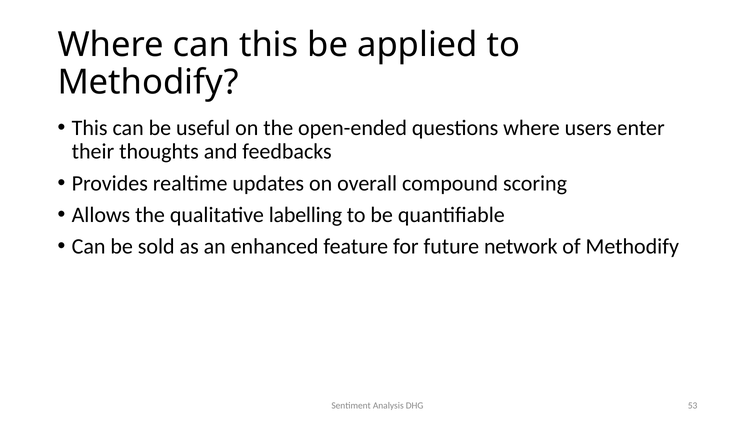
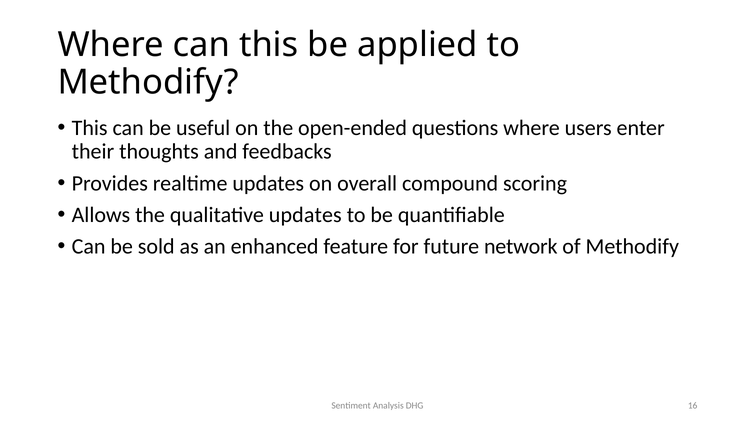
qualitative labelling: labelling -> updates (305, 215)
53: 53 -> 16 (693, 405)
